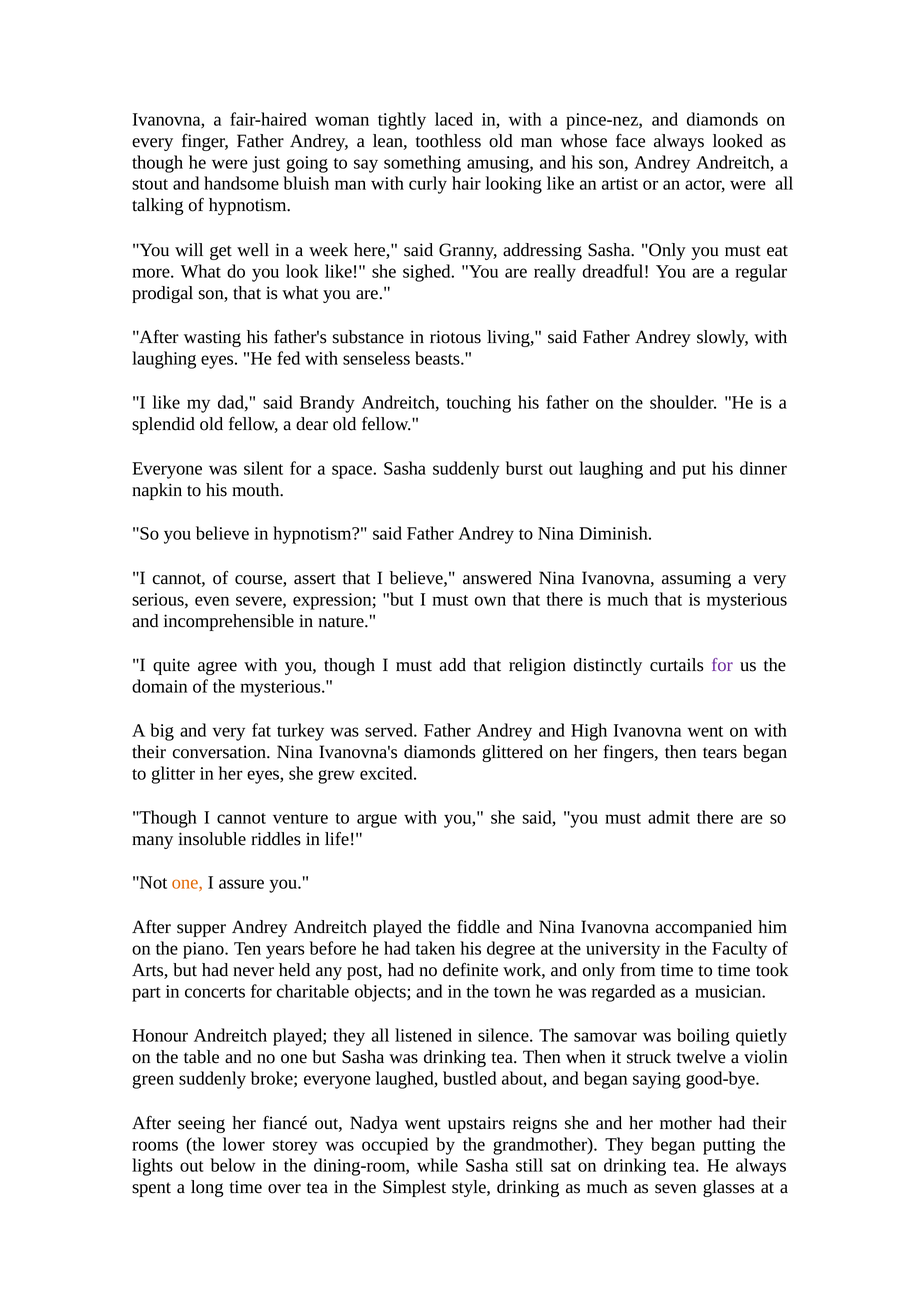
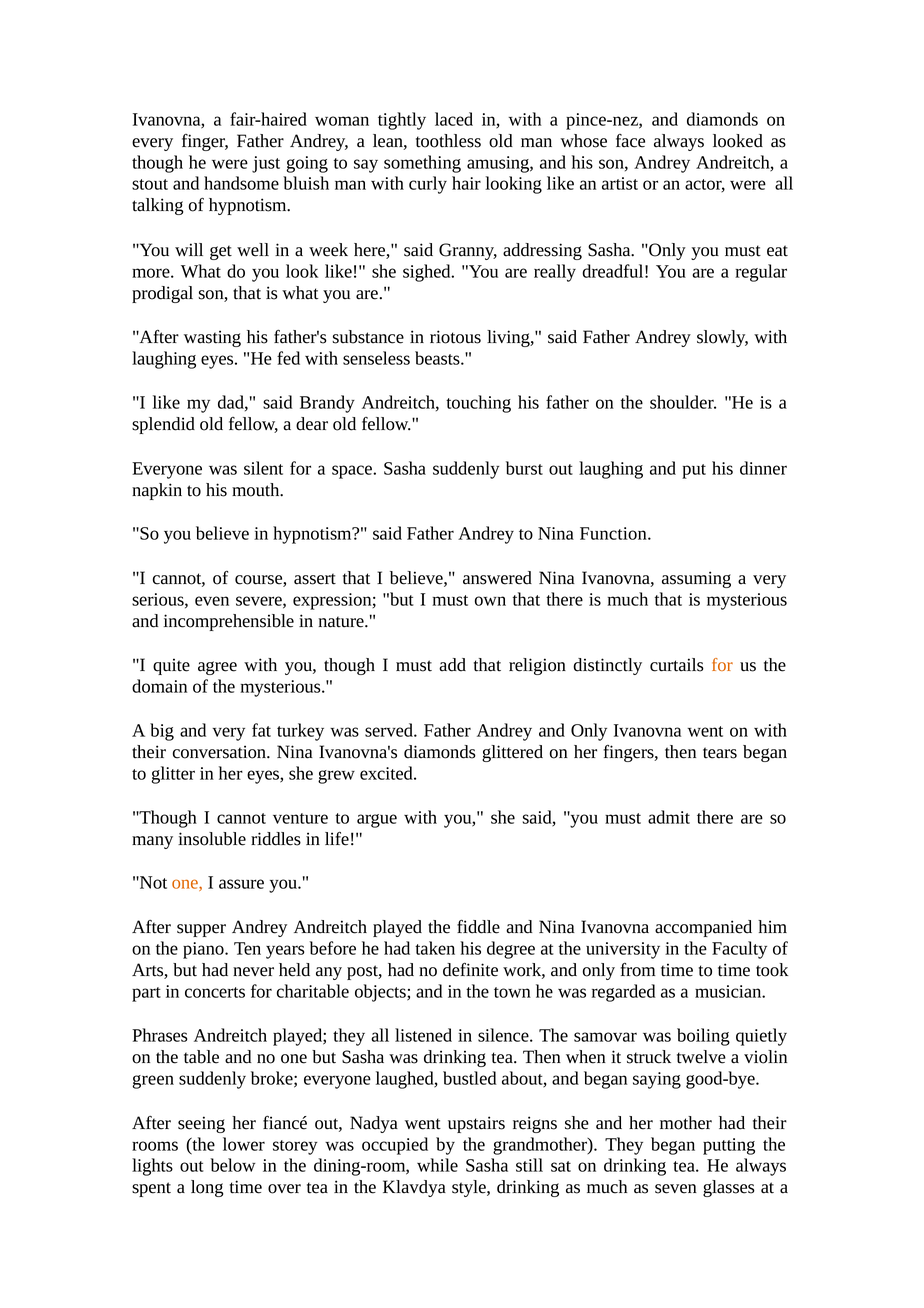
Diminish: Diminish -> Function (616, 533)
for colour: purple -> orange (722, 665)
Andrey and High: High -> Only (589, 731)
Honour: Honour -> Phrases (160, 1036)
Simplest: Simplest -> Klavdya (414, 1187)
